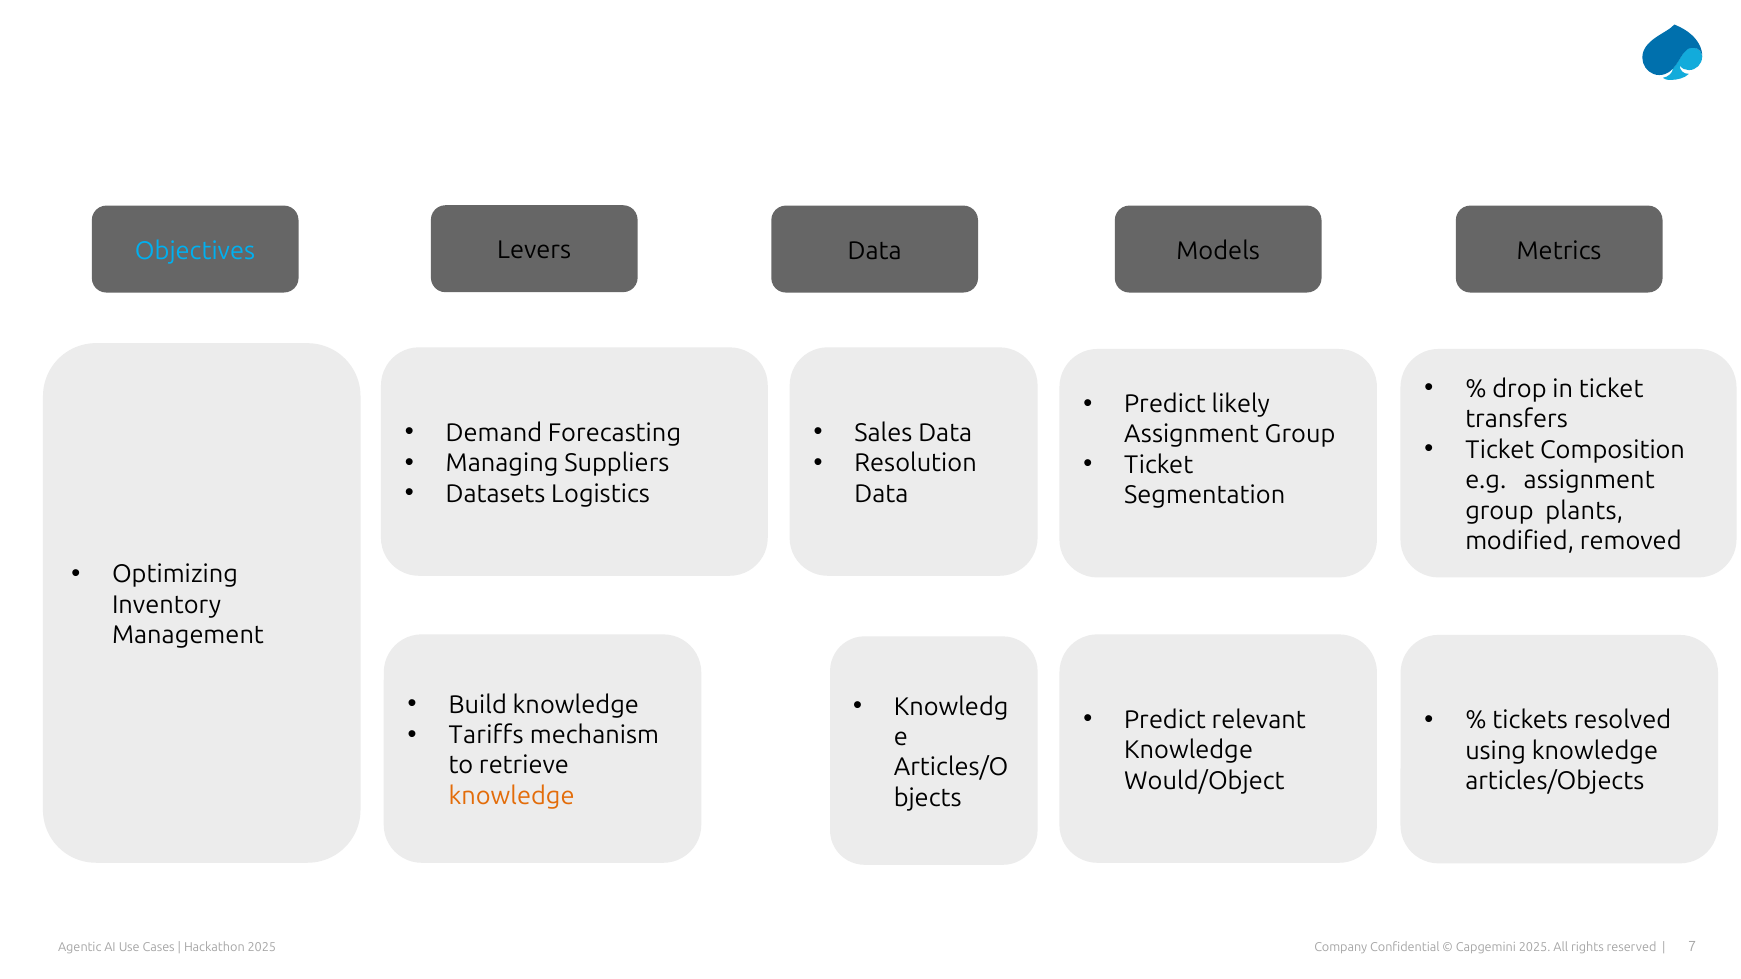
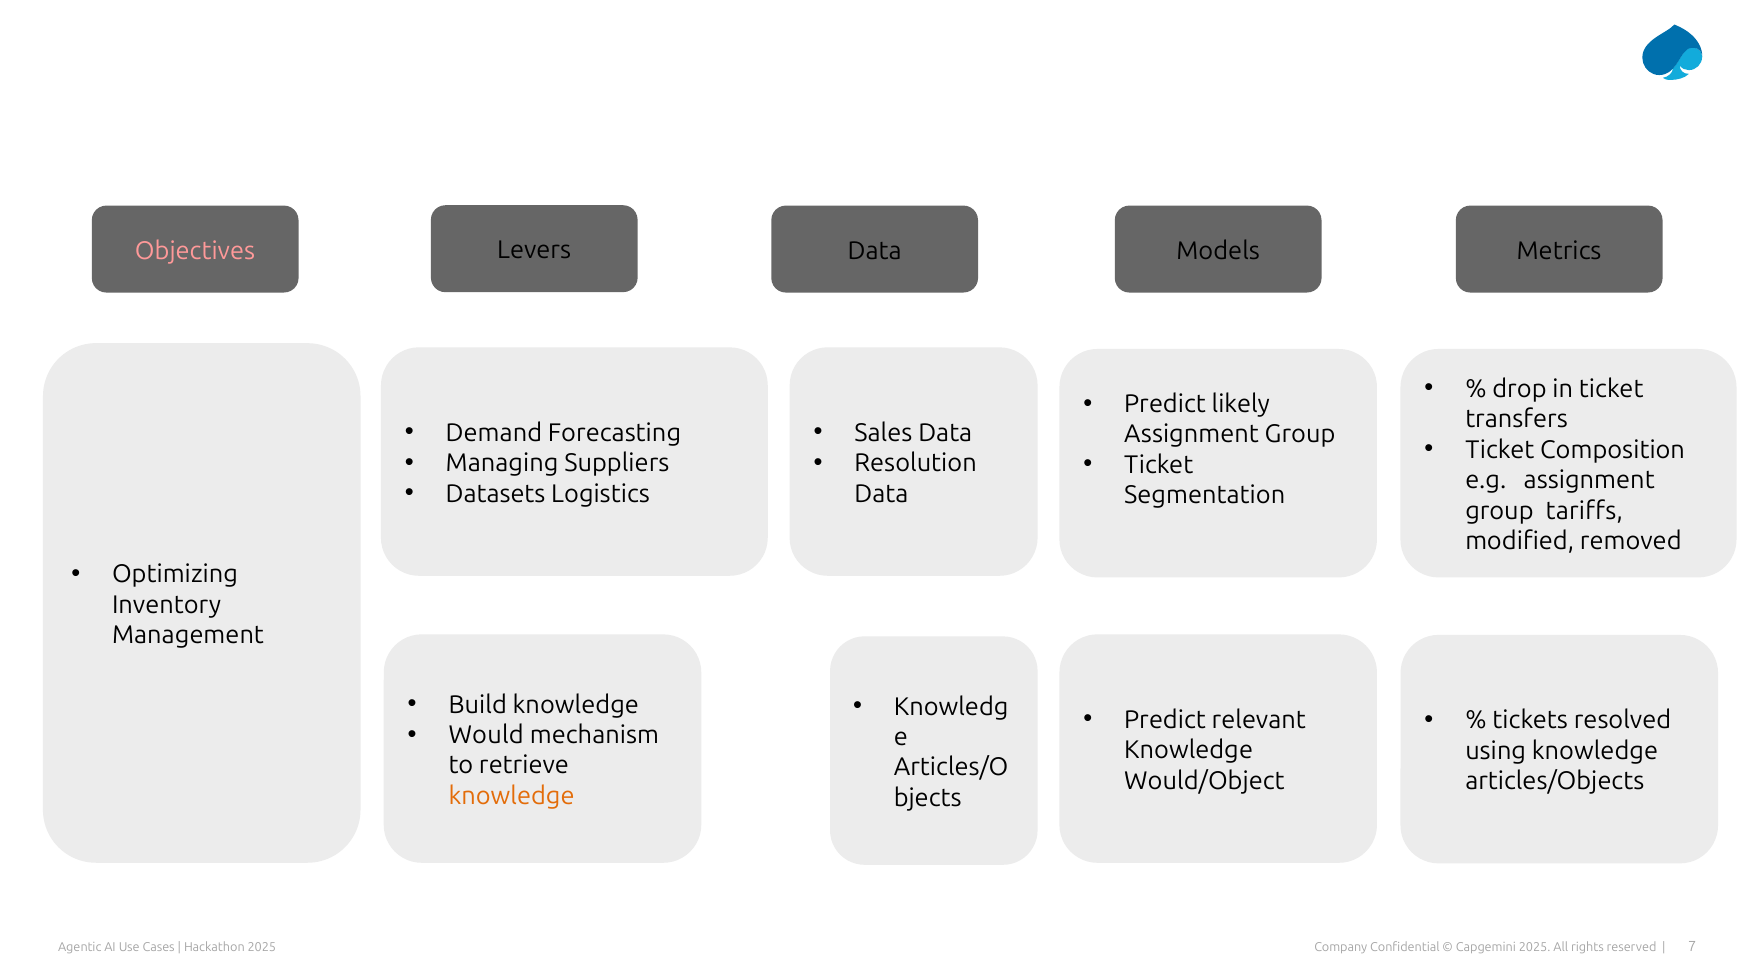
Objectives colour: light blue -> pink (195, 251)
plants: plants -> tariffs (1584, 511)
Tariffs: Tariffs -> Would (486, 735)
